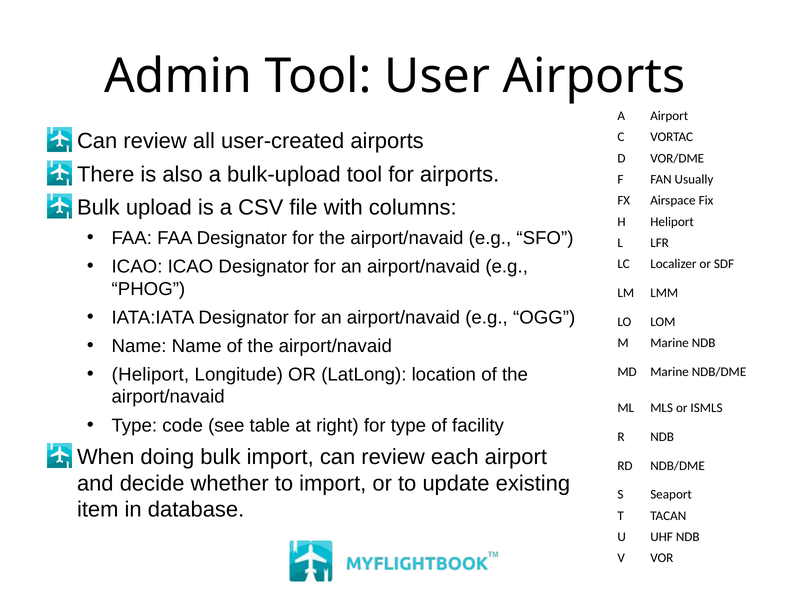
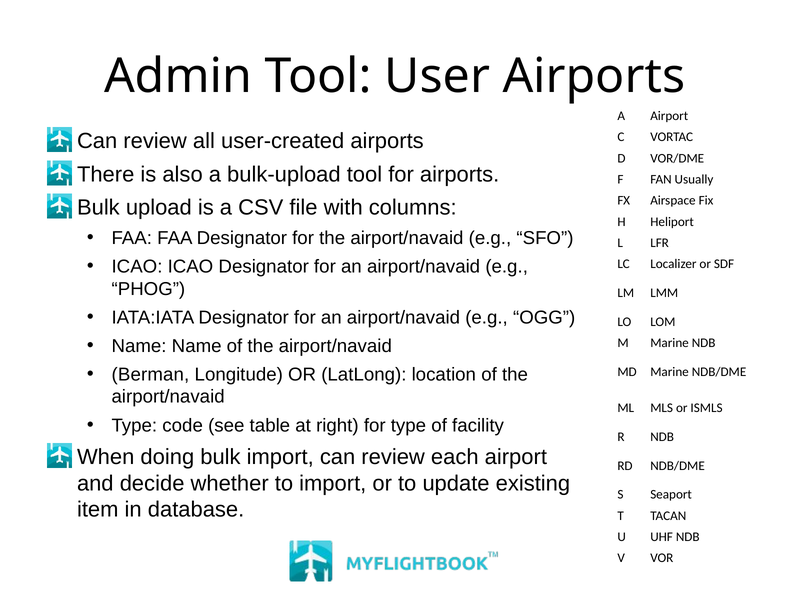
Heliport: Heliport -> Berman (150, 375)
